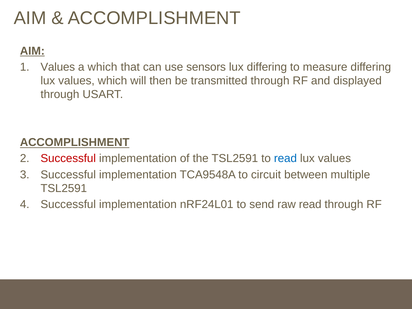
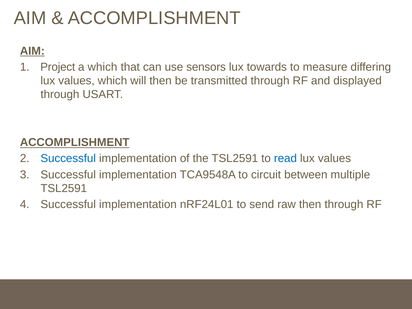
Values: Values -> Project (58, 67)
lux differing: differing -> towards (267, 67)
Successful colour: red -> blue (68, 159)
raw read: read -> then (310, 204)
